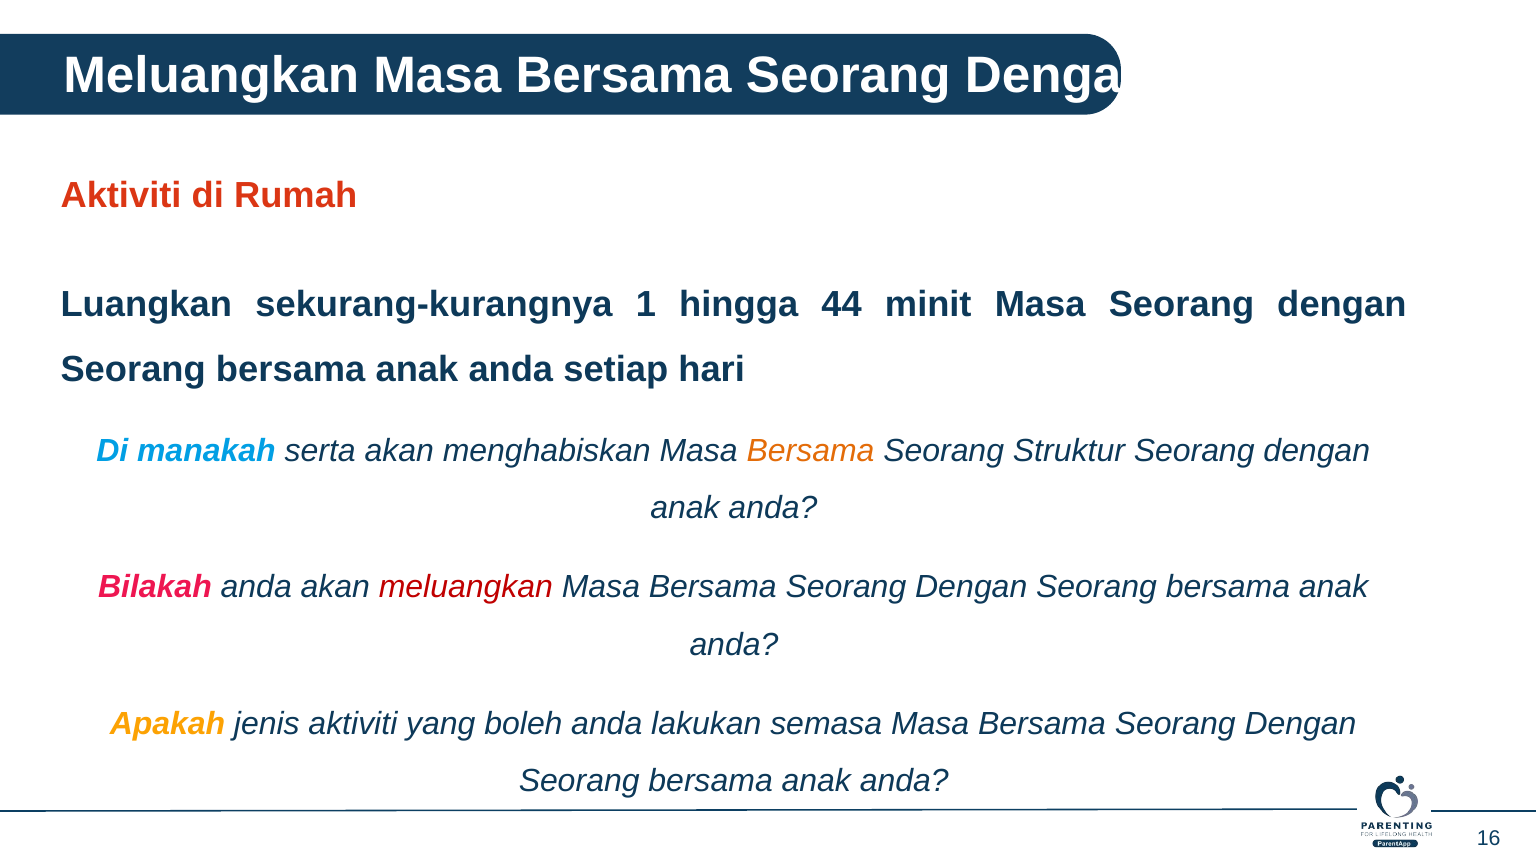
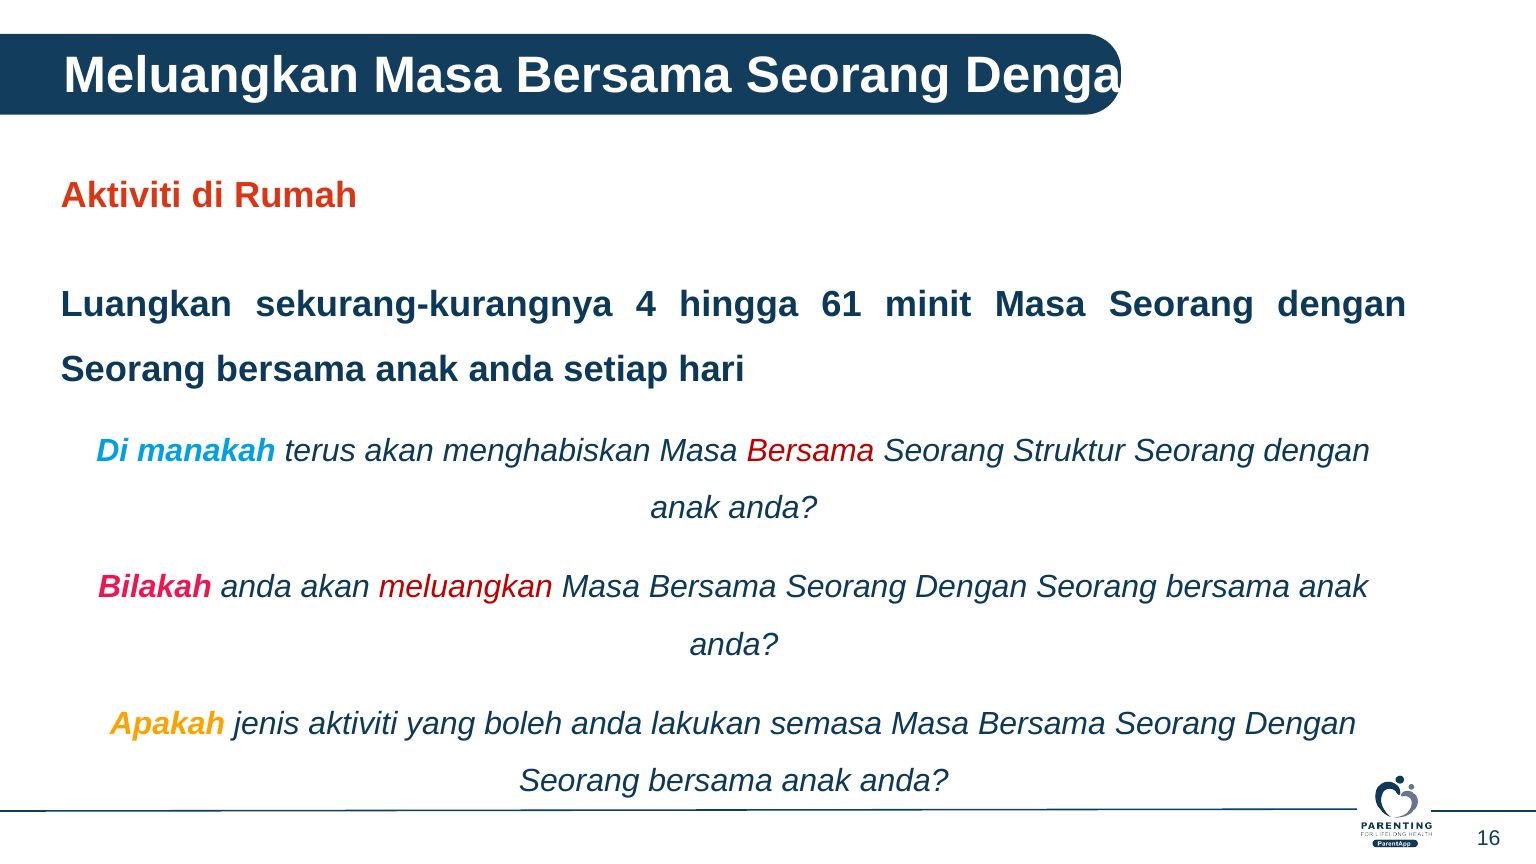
1: 1 -> 4 (646, 304)
44: 44 -> 61 (842, 304)
serta: serta -> terus (320, 451)
Bersama colour: orange -> red (811, 451)
